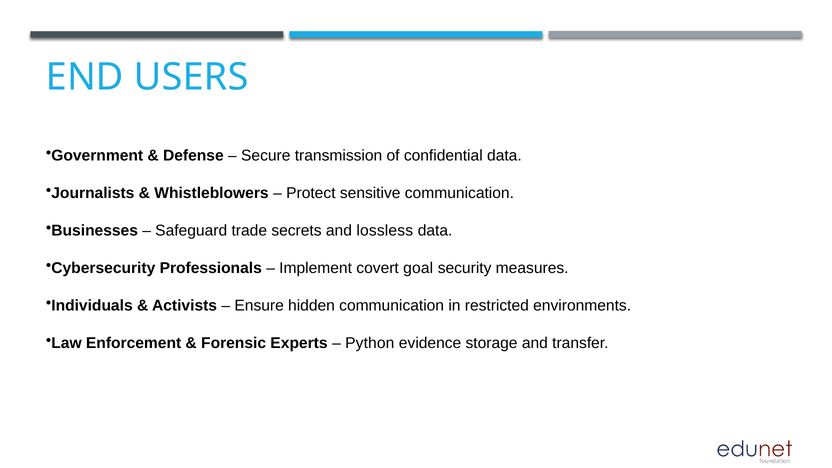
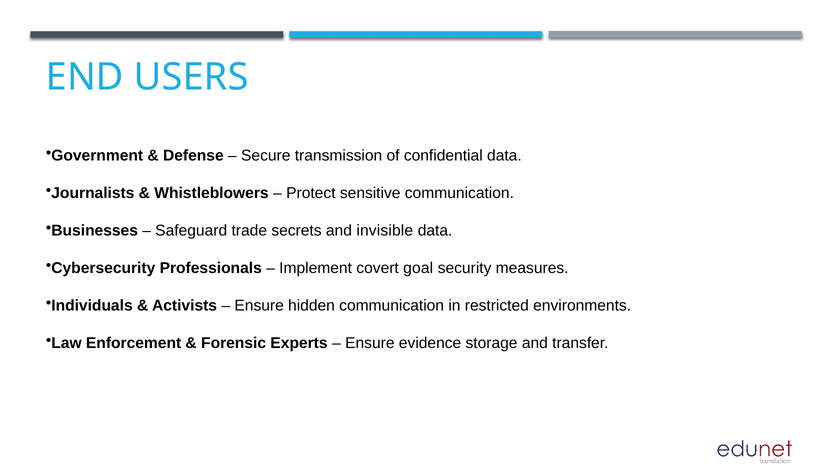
lossless: lossless -> invisible (385, 231)
Python: Python -> Ensure (370, 343)
